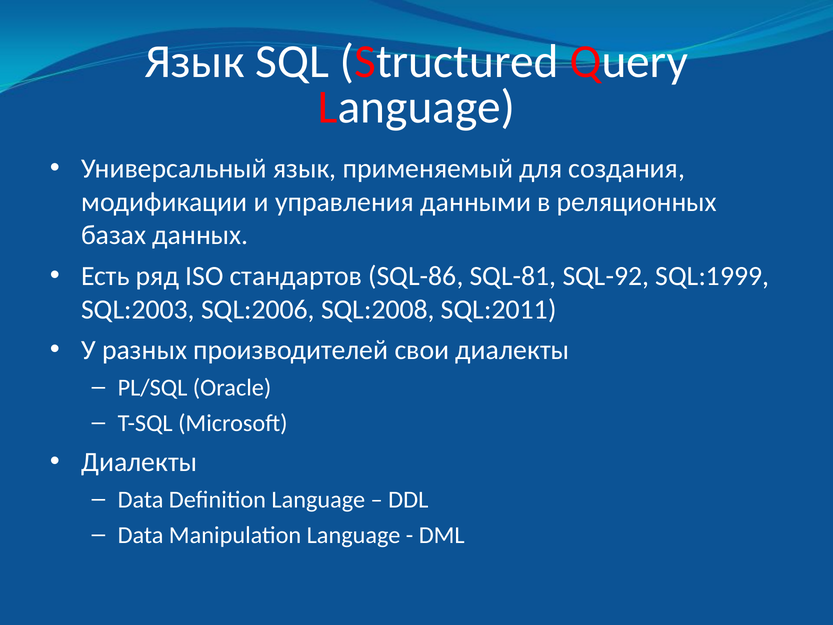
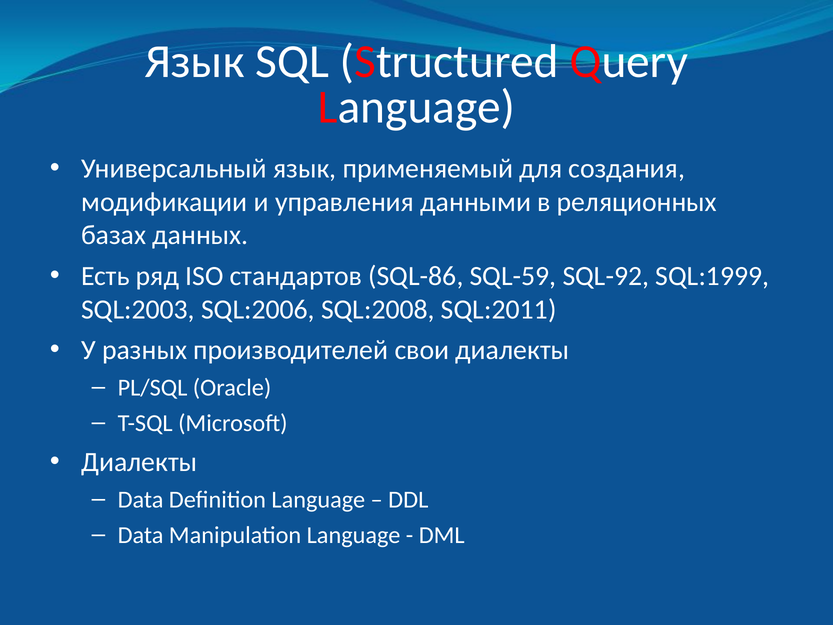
SQL-81: SQL-81 -> SQL-59 (513, 276)
